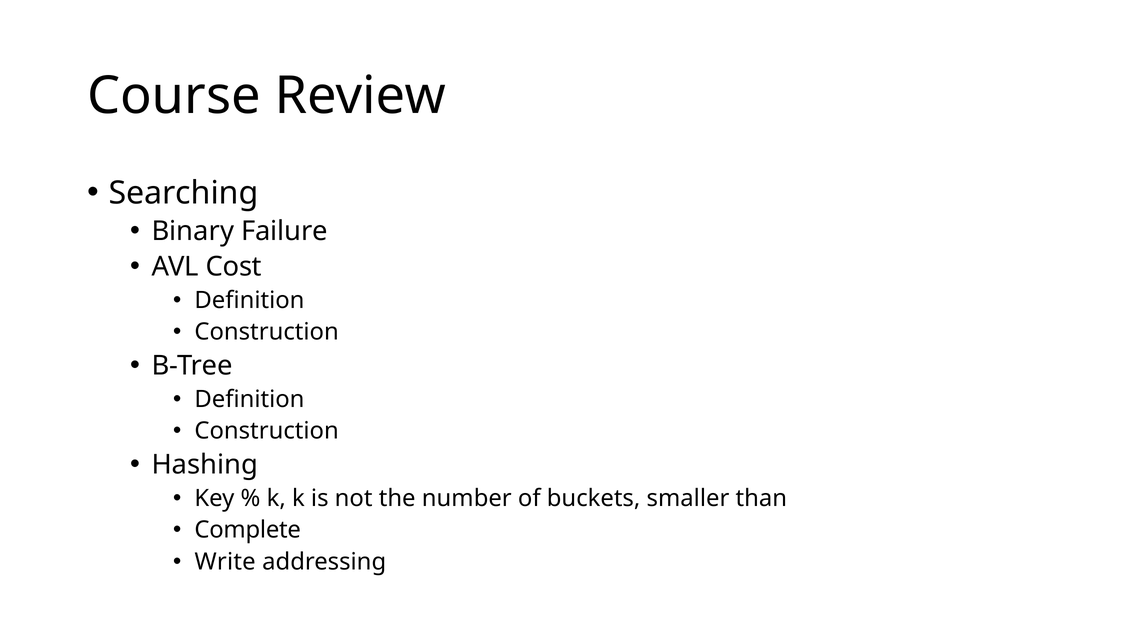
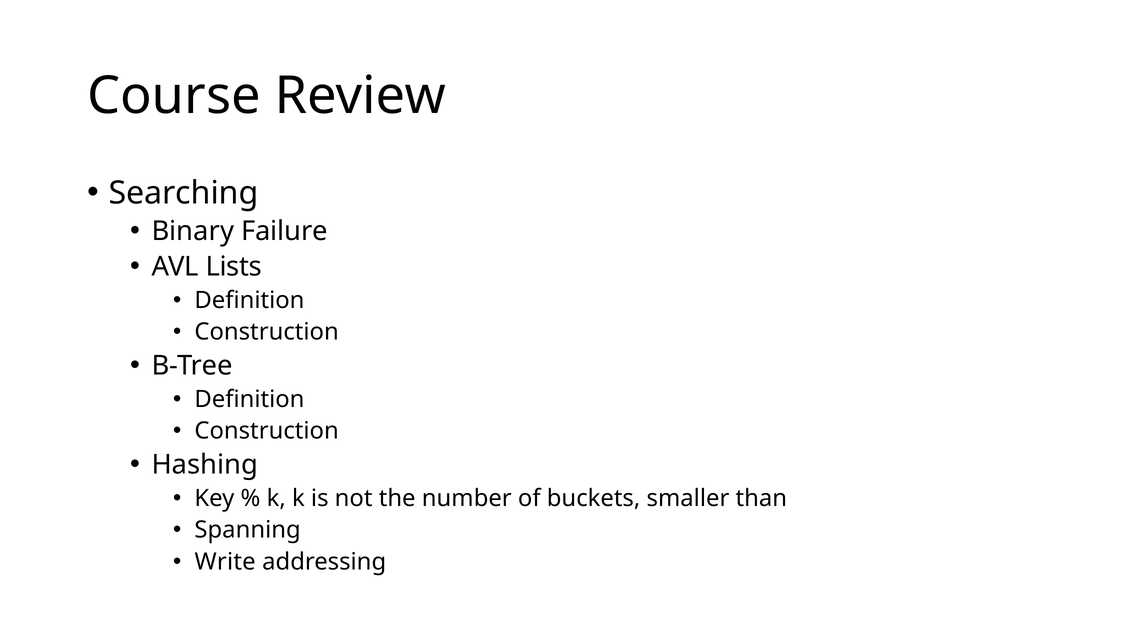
Cost: Cost -> Lists (234, 266)
Complete: Complete -> Spanning (248, 530)
